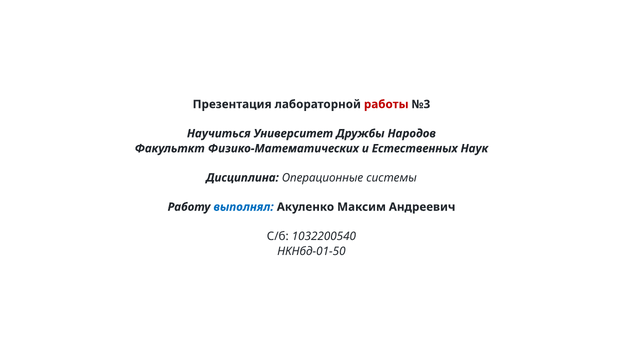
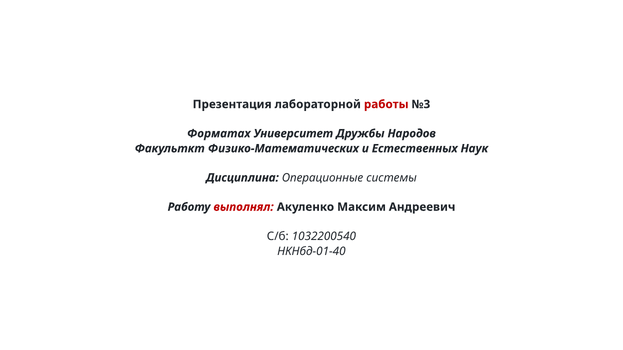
Научиться: Научиться -> Форматах (219, 134)
выполнял colour: blue -> red (244, 207)
НКНбд-01-50: НКНбд-01-50 -> НКНбд-01-40 (311, 251)
